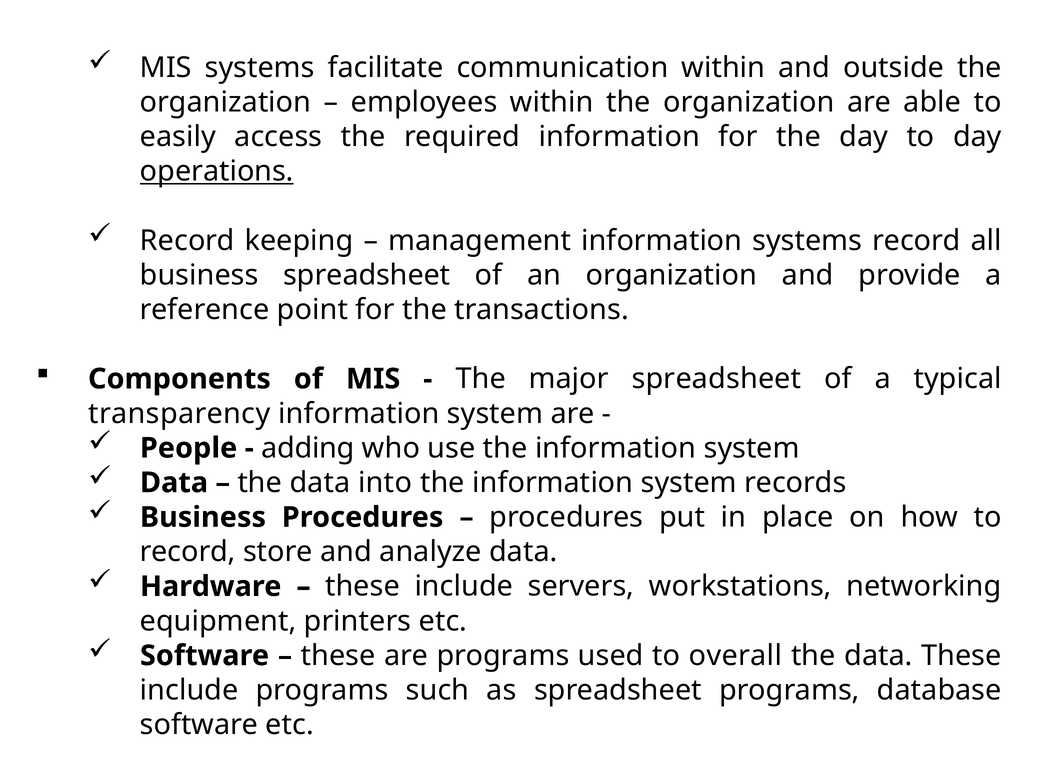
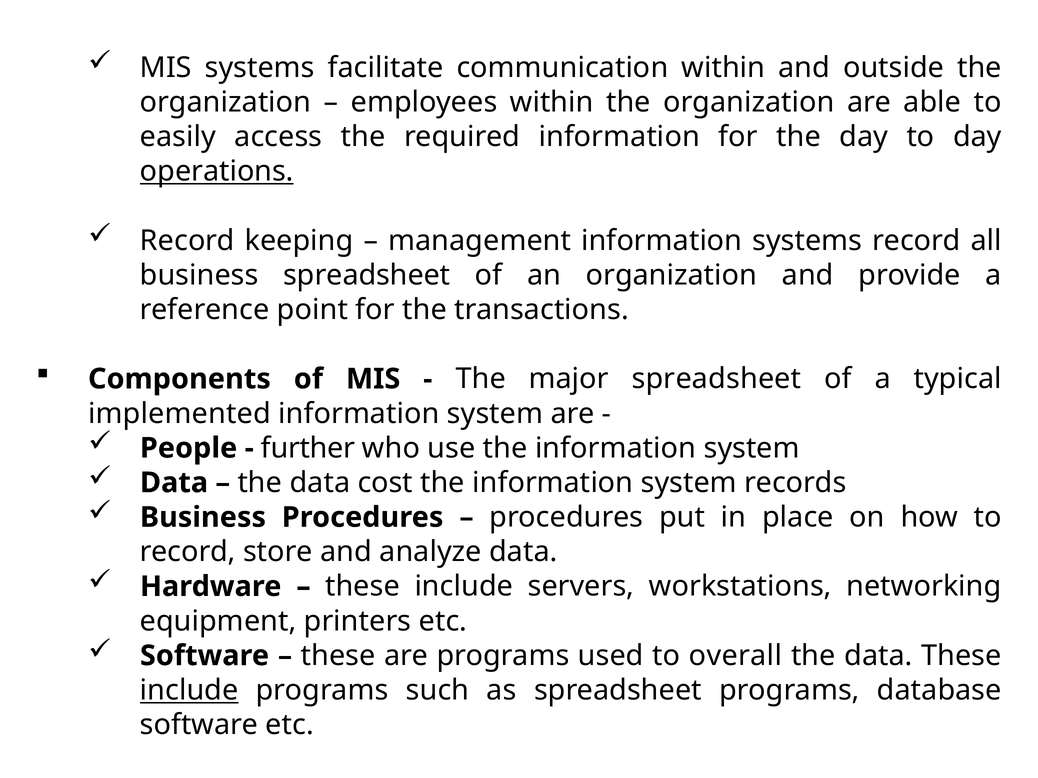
transparency: transparency -> implemented (179, 414)
adding: adding -> further (308, 448)
into: into -> cost (385, 483)
include underline: none -> present (189, 691)
